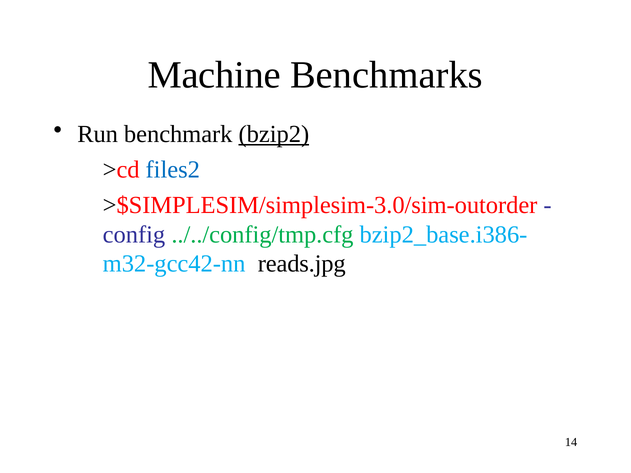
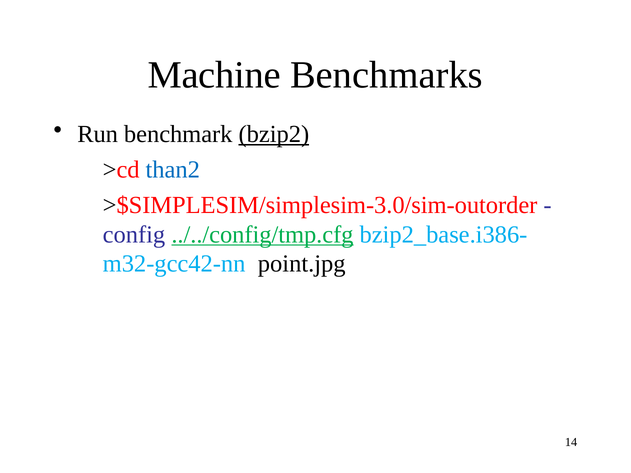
files2: files2 -> than2 (173, 170)
../../config/tmp.cfg underline: none -> present (262, 235)
reads.jpg: reads.jpg -> point.jpg (302, 264)
